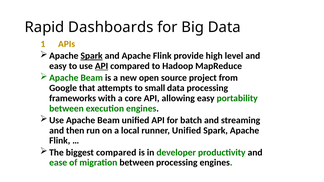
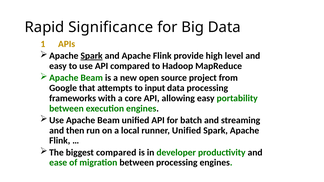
Dashboards: Dashboards -> Significance (111, 27)
API underline: present -> none (102, 66)
small: small -> input (155, 88)
